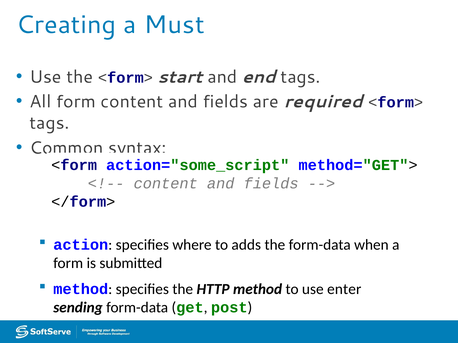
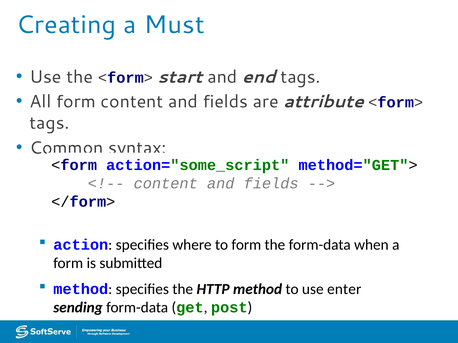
required: required -> attribute (324, 102)
to adds: adds -> form (246, 245)
